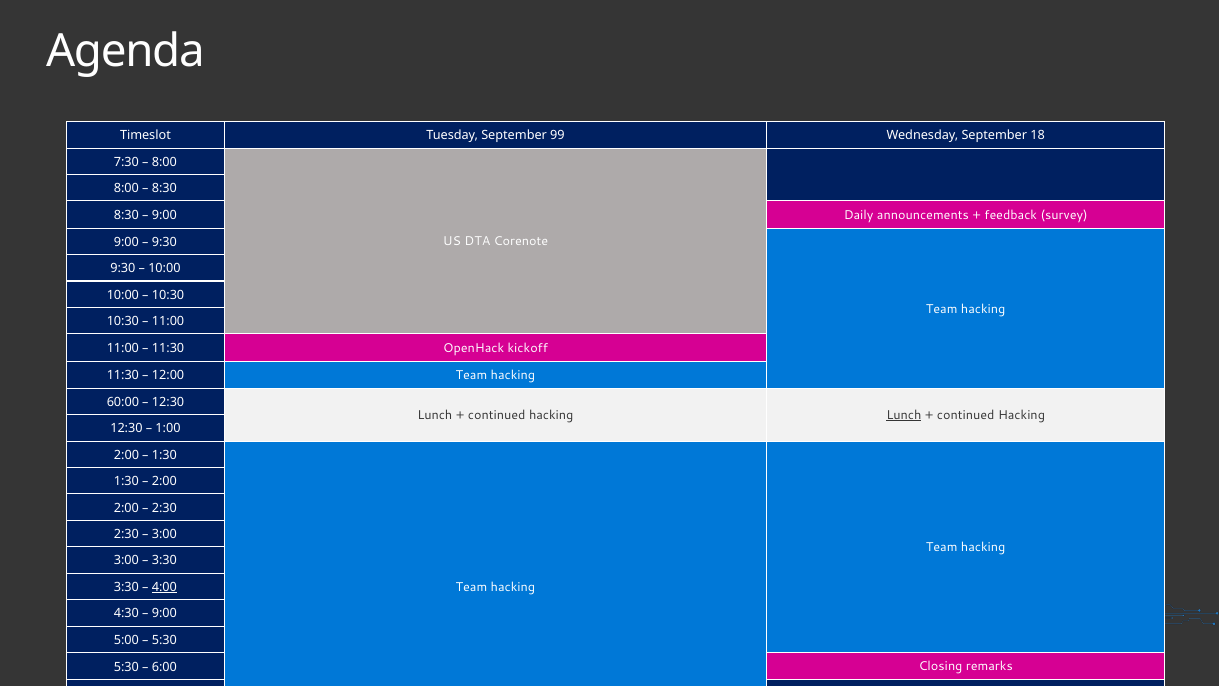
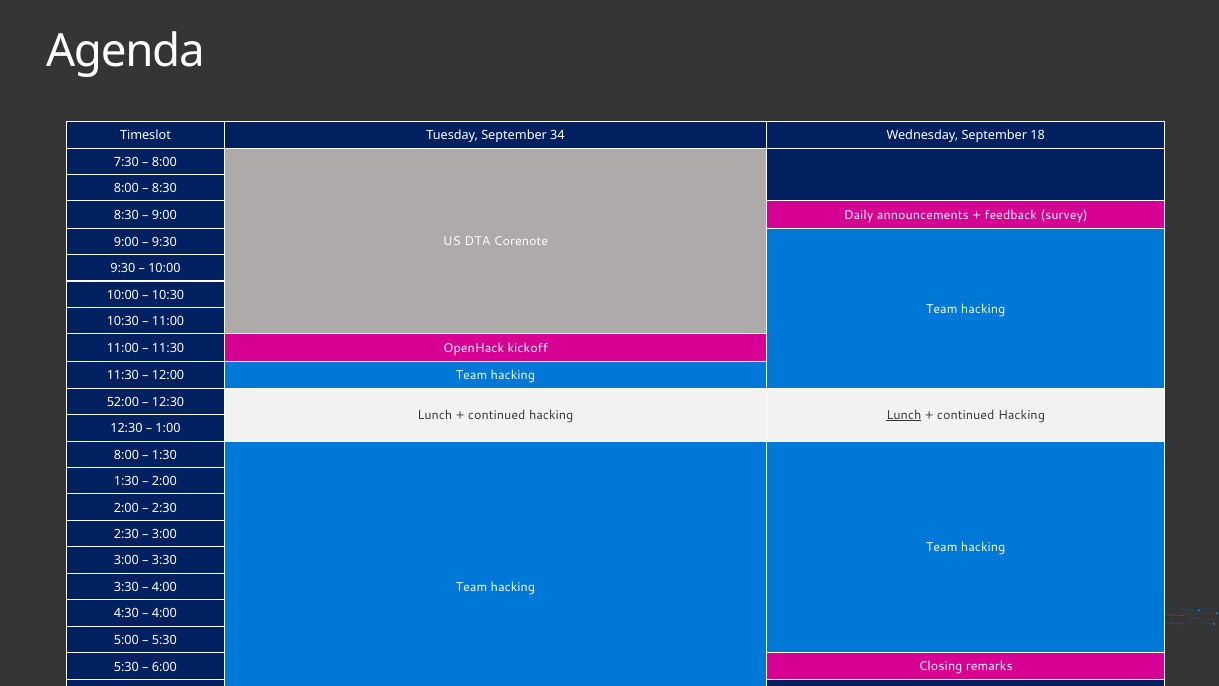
99: 99 -> 34 (557, 136)
60:00: 60:00 -> 52:00 (123, 402)
2:00: 2:00 -> 8:00 (126, 455)
4:00 underline: present -> none (164, 587)
9:00: 9:00 -> 4:00 (164, 613)
